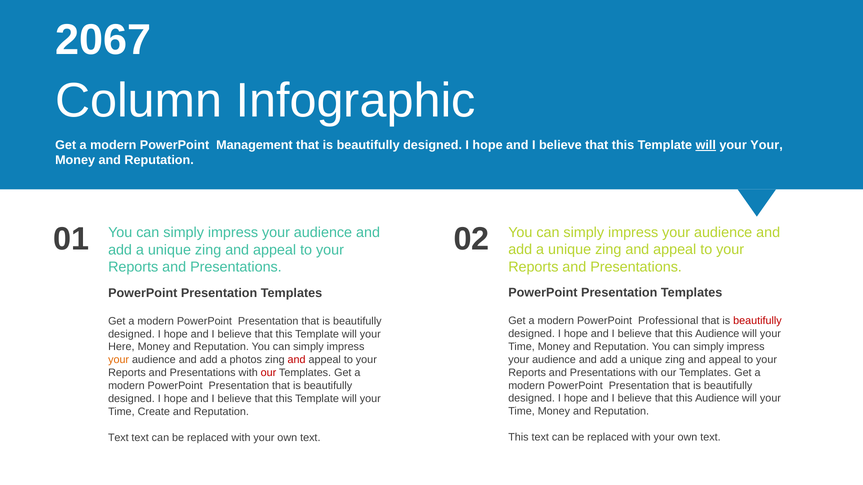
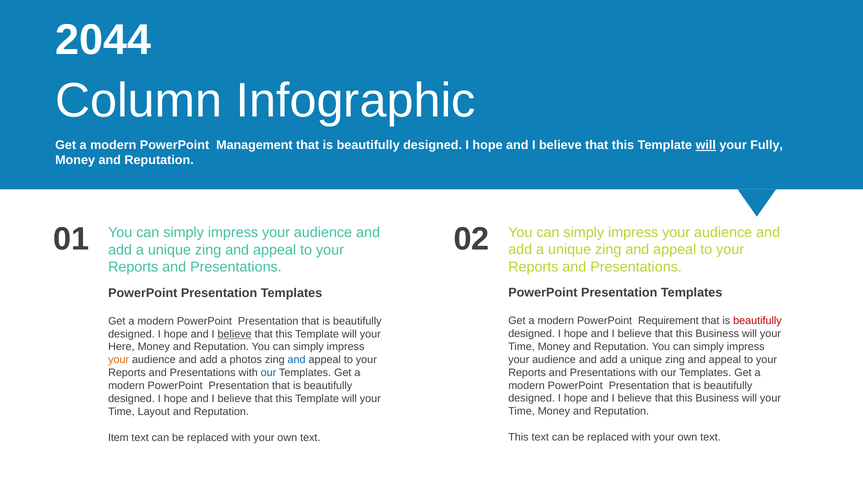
2067: 2067 -> 2044 (103, 40)
your Your: Your -> Fully (767, 145)
Professional: Professional -> Requirement (668, 321)
Audience: Audience -> Business (717, 334)
believe underline: none -> present (235, 334)
and colour: red -> blue (297, 360)
our colour: red -> blue (268, 373)
Audience: Audience -> Business (717, 399)
Create: Create -> Layout (154, 412)
Text: Text -> Item (118, 438)
